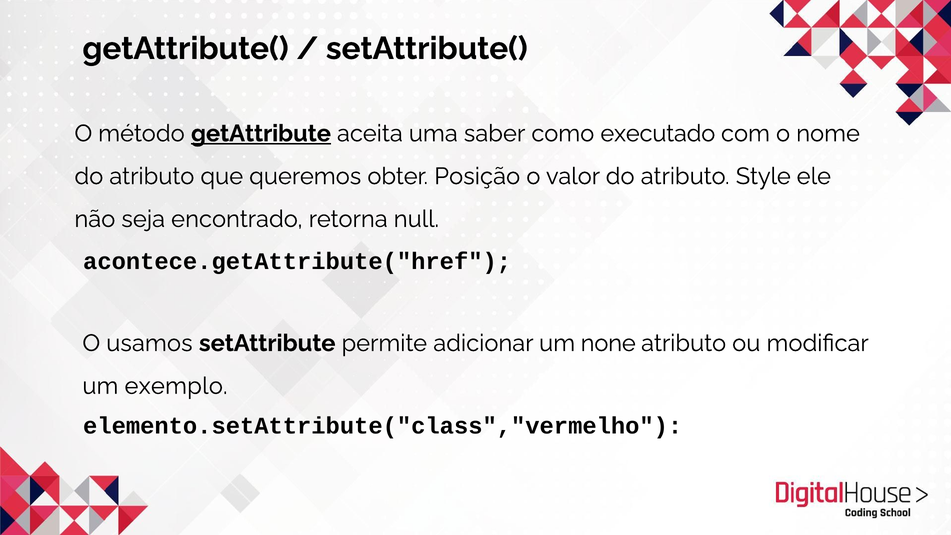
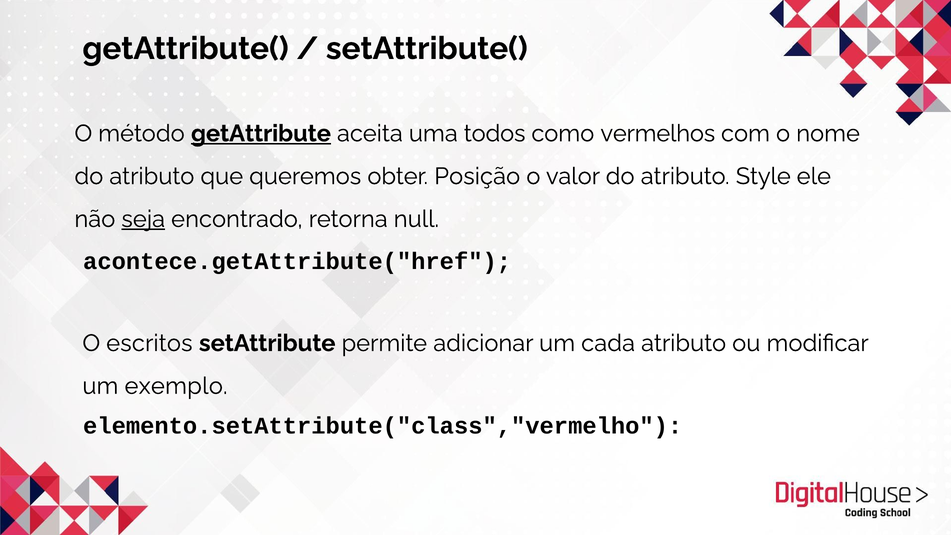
saber: saber -> todos (495, 133)
executado: executado -> vermelhos (658, 133)
seja underline: none -> present (143, 219)
usamos: usamos -> escritos (149, 343)
none: none -> cada (608, 343)
